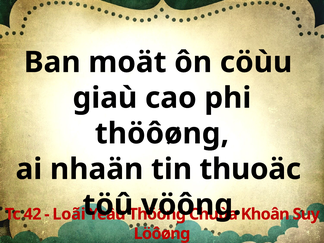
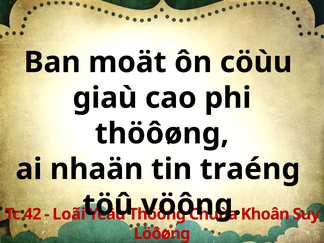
thuoäc: thuoäc -> traéng (250, 169)
